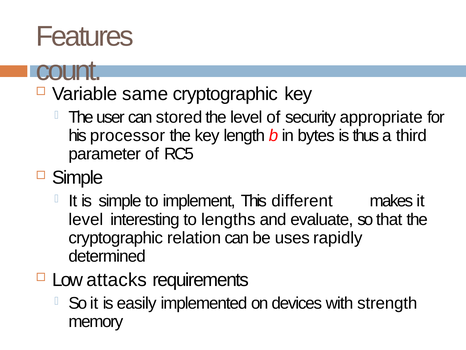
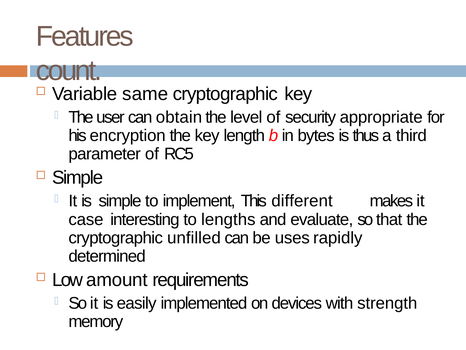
stored: stored -> obtain (179, 117)
processor: processor -> encryption (128, 135)
level: level -> case (86, 219)
relation: relation -> unfilled (194, 238)
attacks: attacks -> amount (117, 280)
